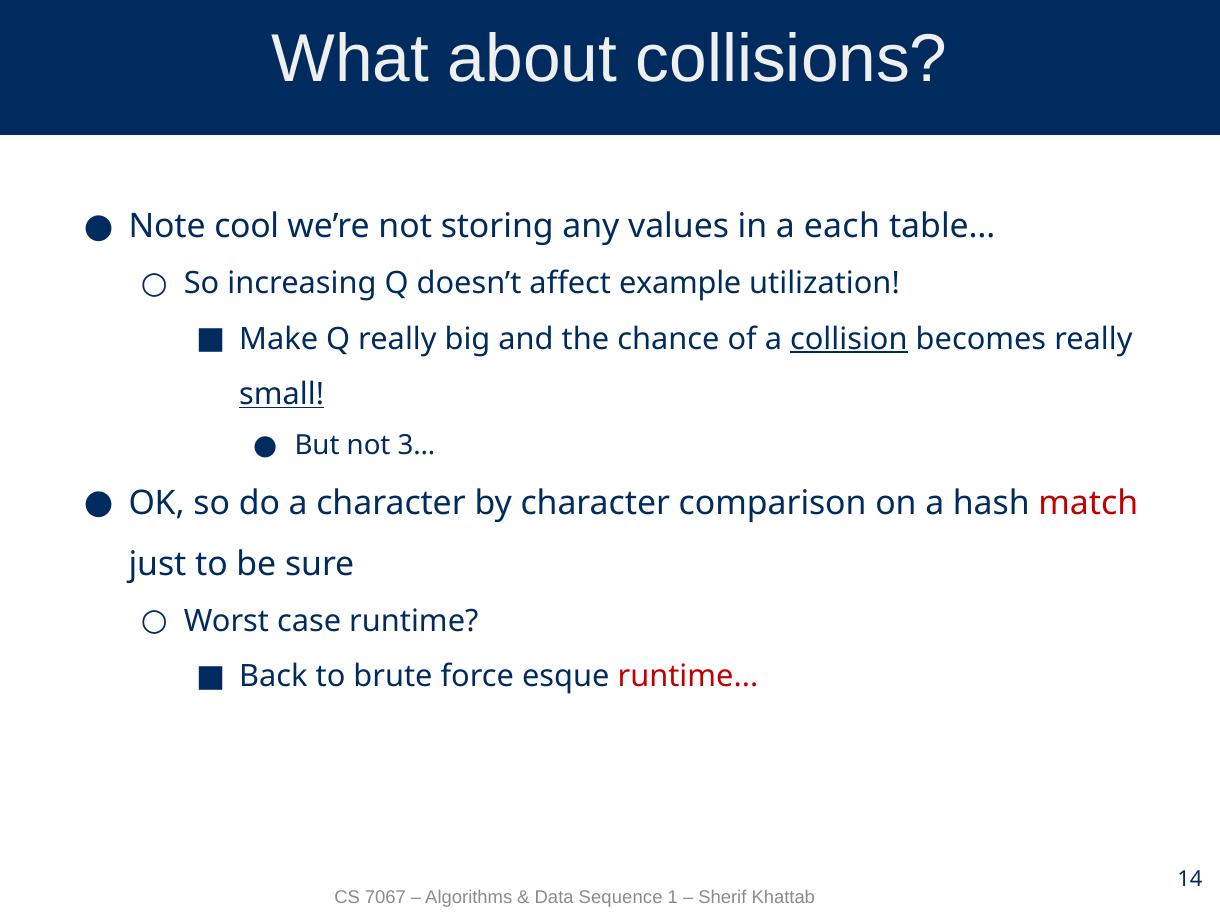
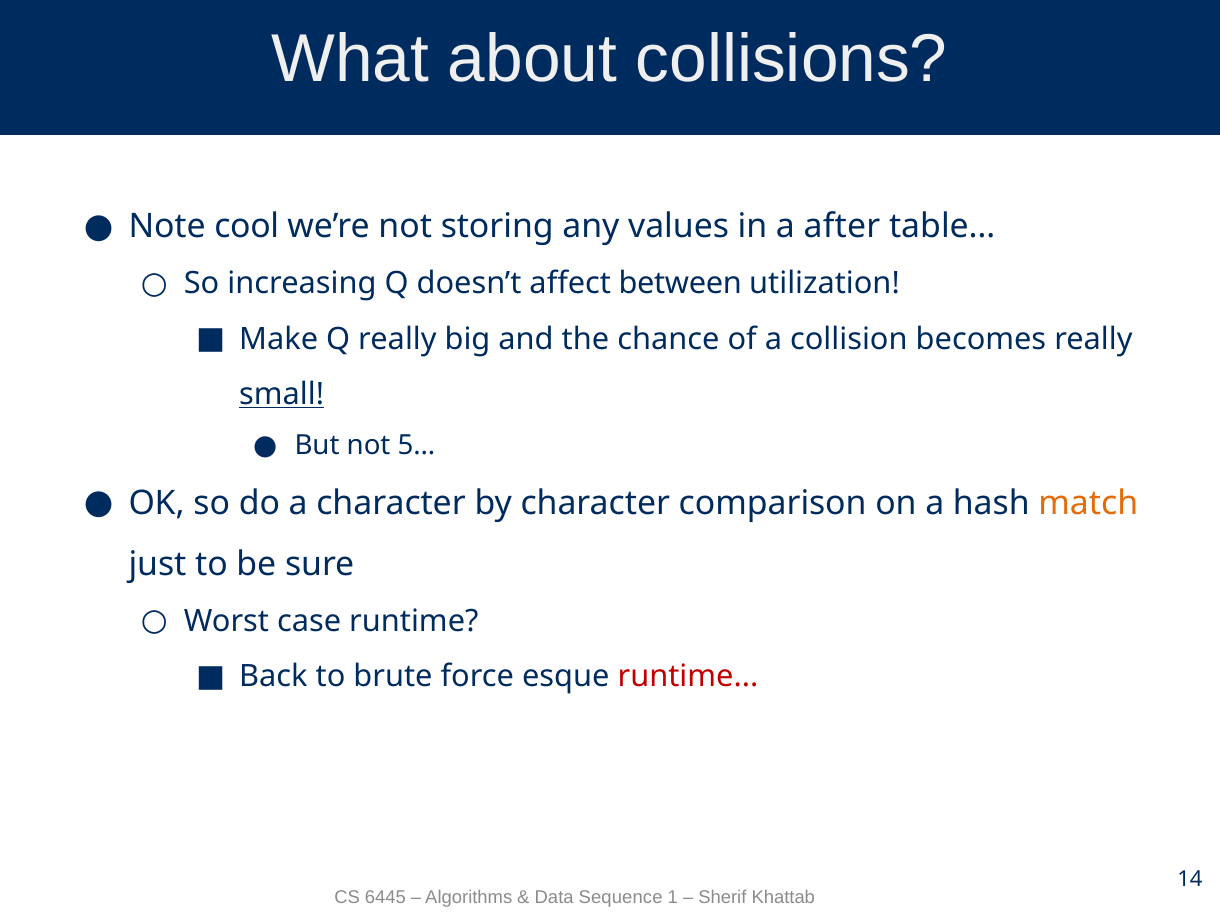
each: each -> after (842, 227)
example: example -> between (680, 283)
collision underline: present -> none (849, 339)
3…: 3… -> 5… (416, 446)
match colour: red -> orange (1088, 503)
7067: 7067 -> 6445 (385, 897)
